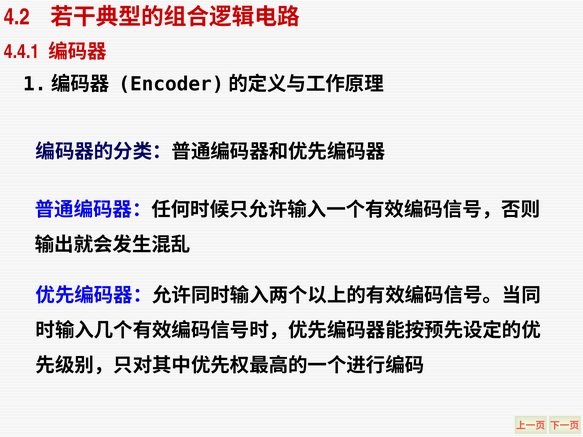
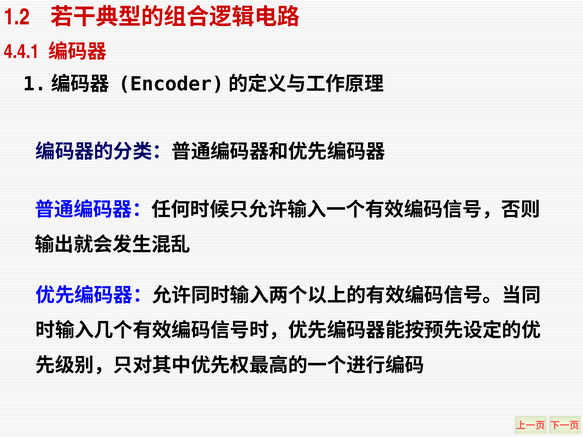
4.2: 4.2 -> 1.2 (17, 17)
